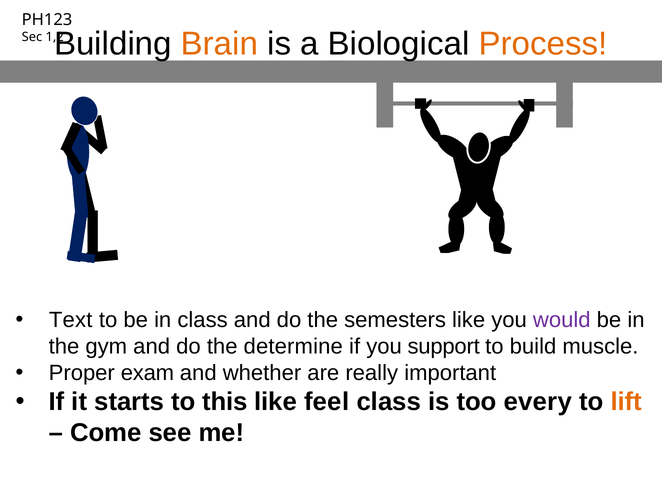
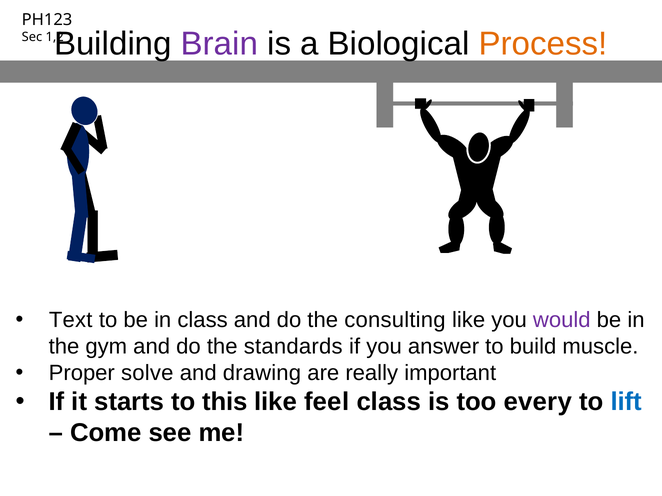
Brain colour: orange -> purple (219, 44)
semesters: semesters -> consulting (395, 320)
determine: determine -> standards (293, 347)
support: support -> answer (444, 347)
exam: exam -> solve (147, 373)
whether: whether -> drawing (262, 373)
lift colour: orange -> blue (626, 402)
